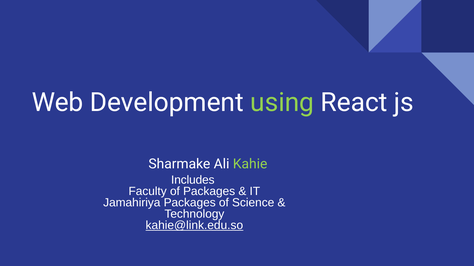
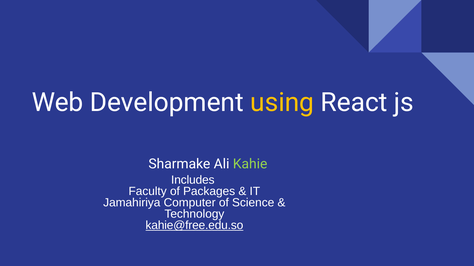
using colour: light green -> yellow (282, 103)
Jamahiriya Packages: Packages -> Computer (190, 203)
kahie@link.edu.so: kahie@link.edu.so -> kahie@free.edu.so (194, 226)
